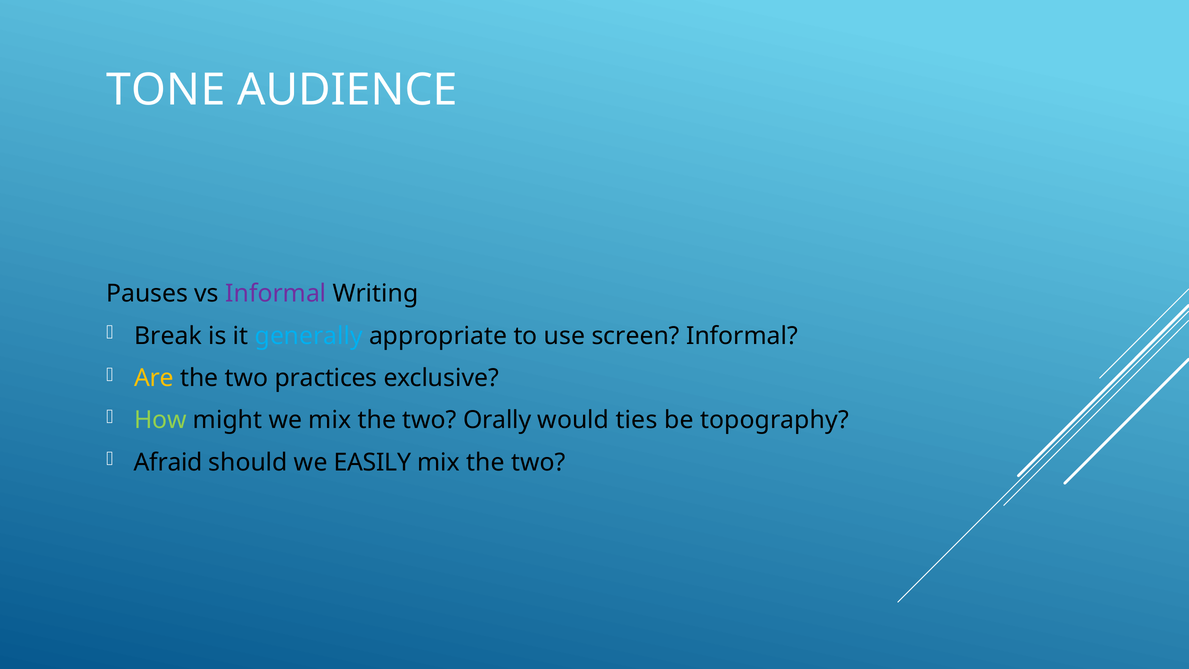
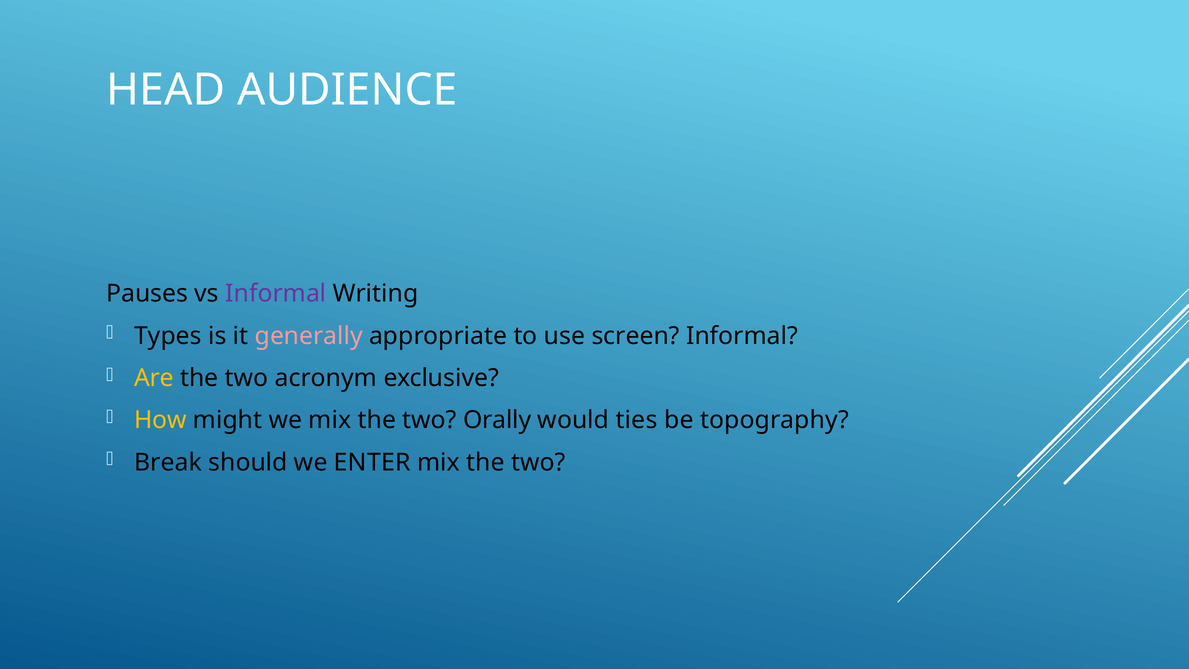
TONE: TONE -> HEAD (166, 90)
Break: Break -> Types (168, 336)
generally colour: light blue -> pink (309, 336)
practices: practices -> acronym (326, 378)
How colour: light green -> yellow (160, 420)
Afraid: Afraid -> Break (168, 462)
EASILY: EASILY -> ENTER (372, 462)
